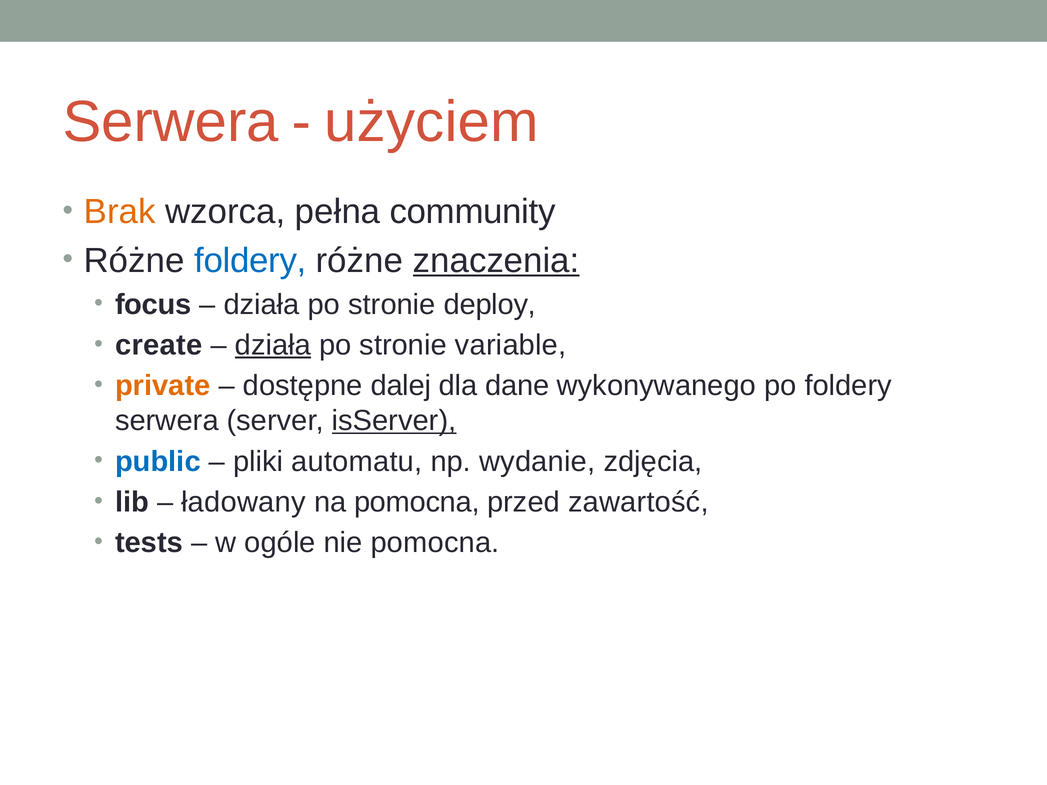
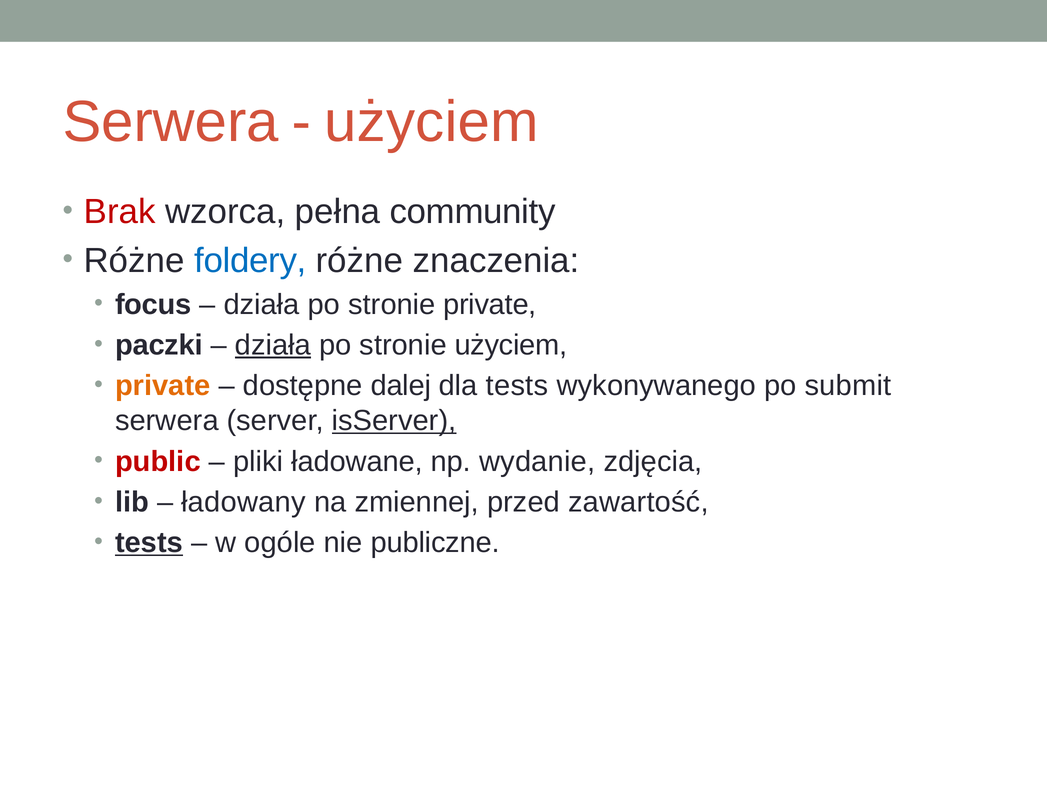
Brak colour: orange -> red (120, 212)
znaczenia underline: present -> none (496, 261)
stronie deploy: deploy -> private (490, 304)
create: create -> paczki (159, 345)
stronie variable: variable -> użyciem (511, 345)
dla dane: dane -> tests (517, 386)
po foldery: foldery -> submit (848, 386)
public colour: blue -> red (158, 462)
automatu: automatu -> ładowane (357, 462)
na pomocna: pomocna -> zmiennej (417, 502)
tests underline: none -> present (149, 543)
nie pomocna: pomocna -> publiczne (435, 543)
